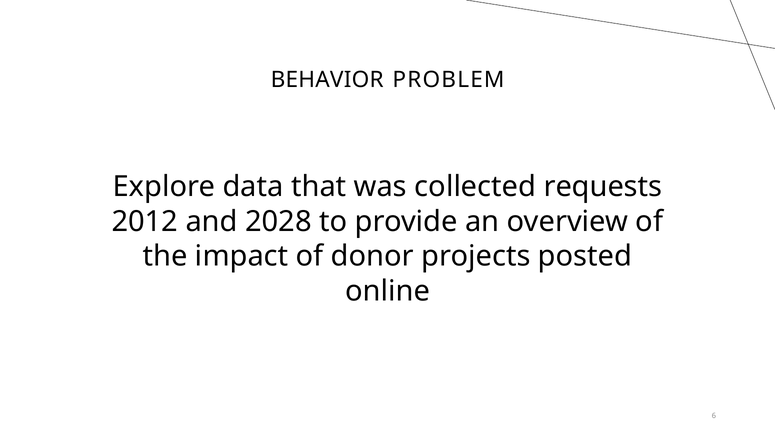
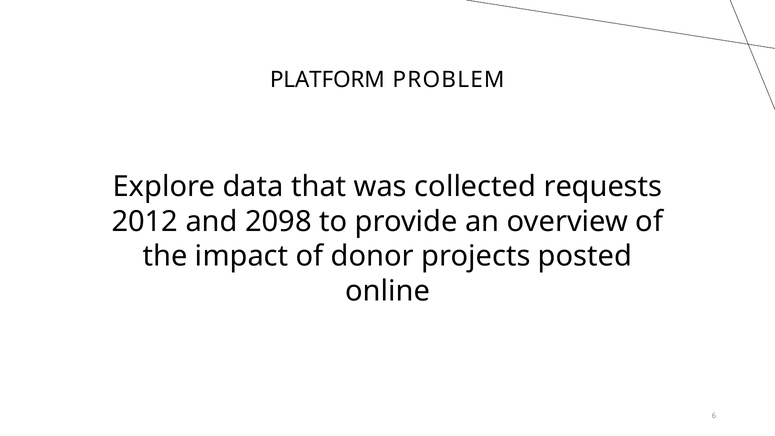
BEHAVIOR: BEHAVIOR -> PLATFORM (327, 80)
2028: 2028 -> 2098 (278, 221)
